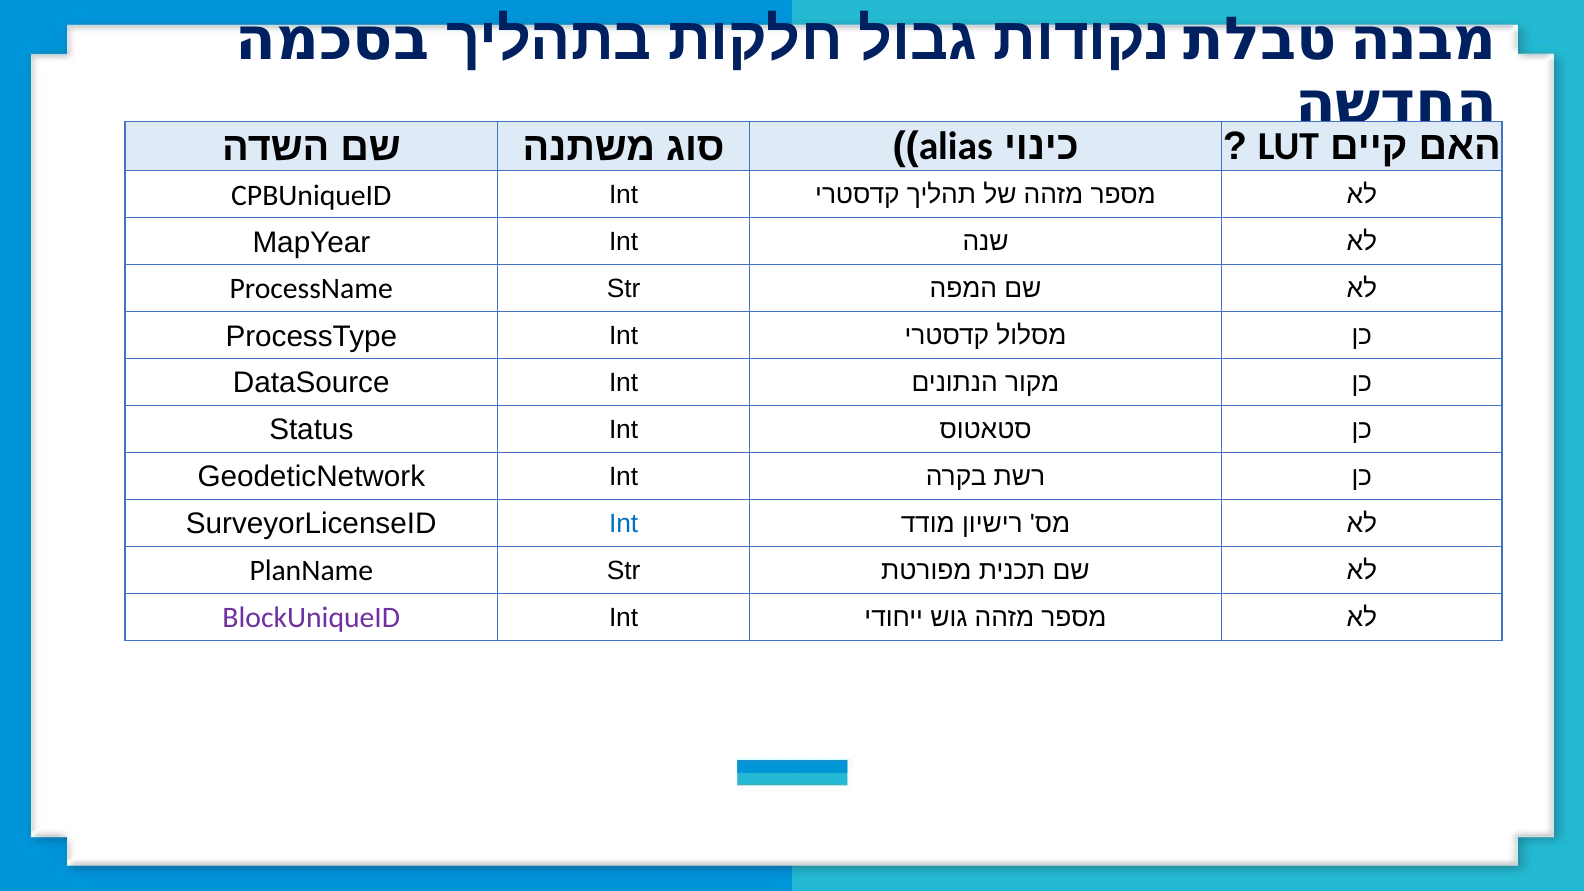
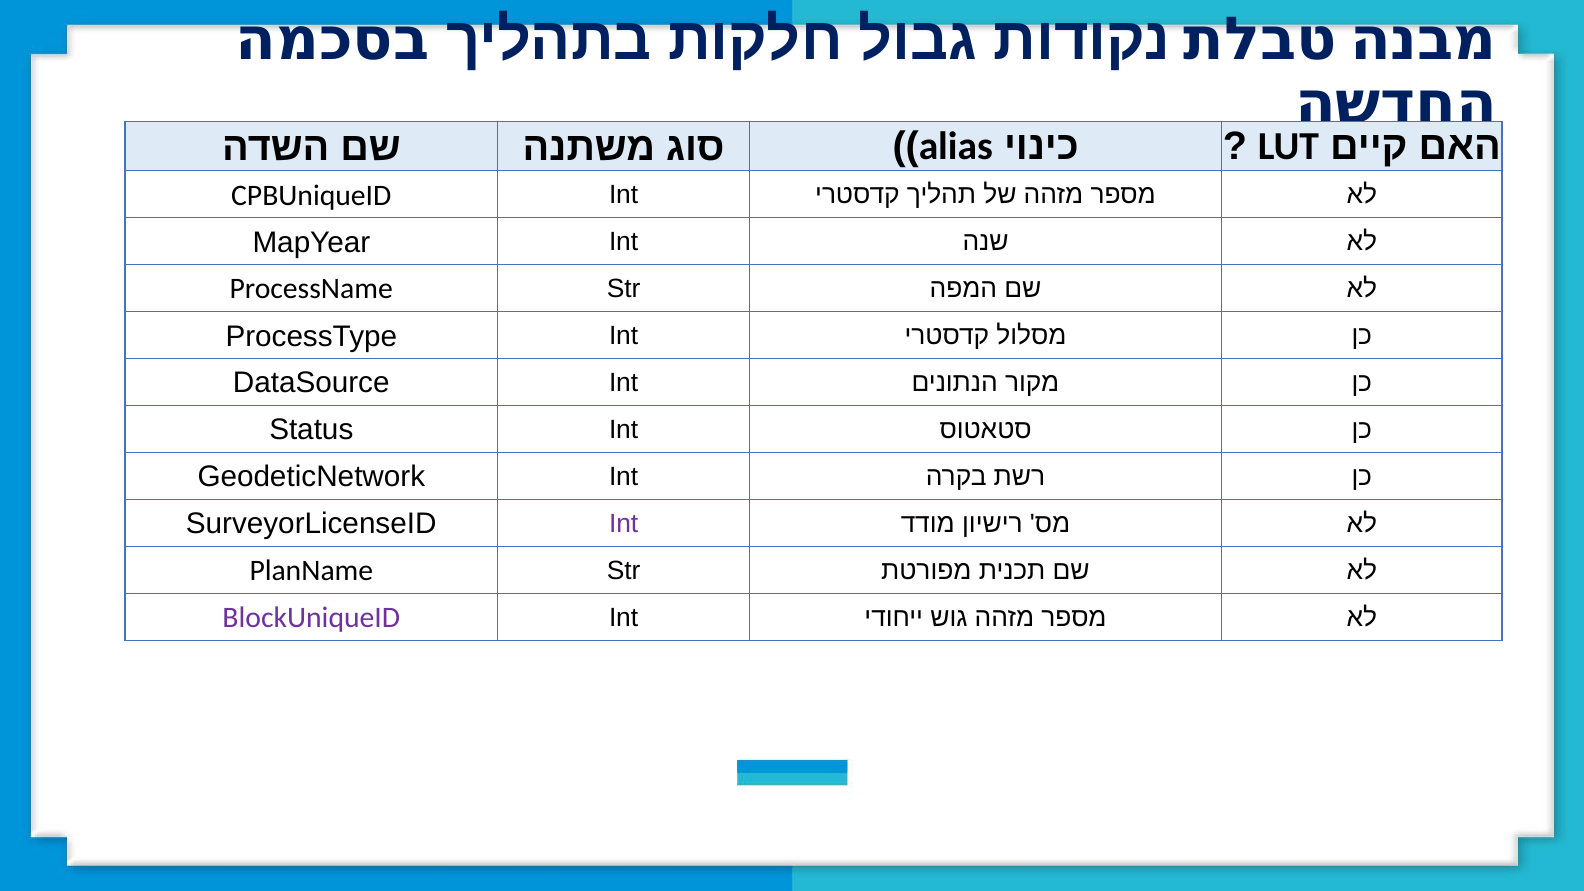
Int colour: blue -> purple (624, 524)
